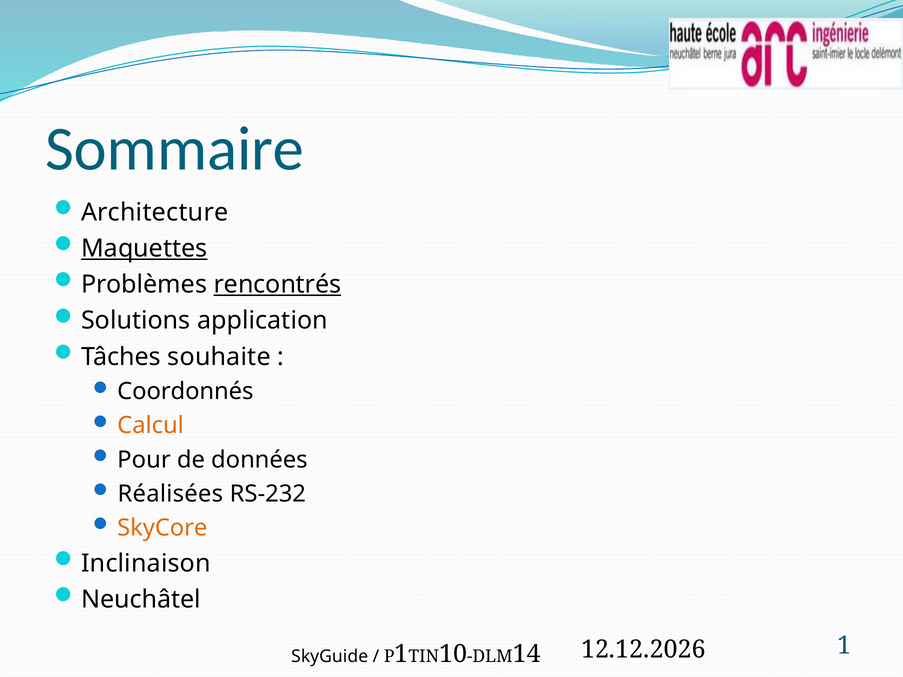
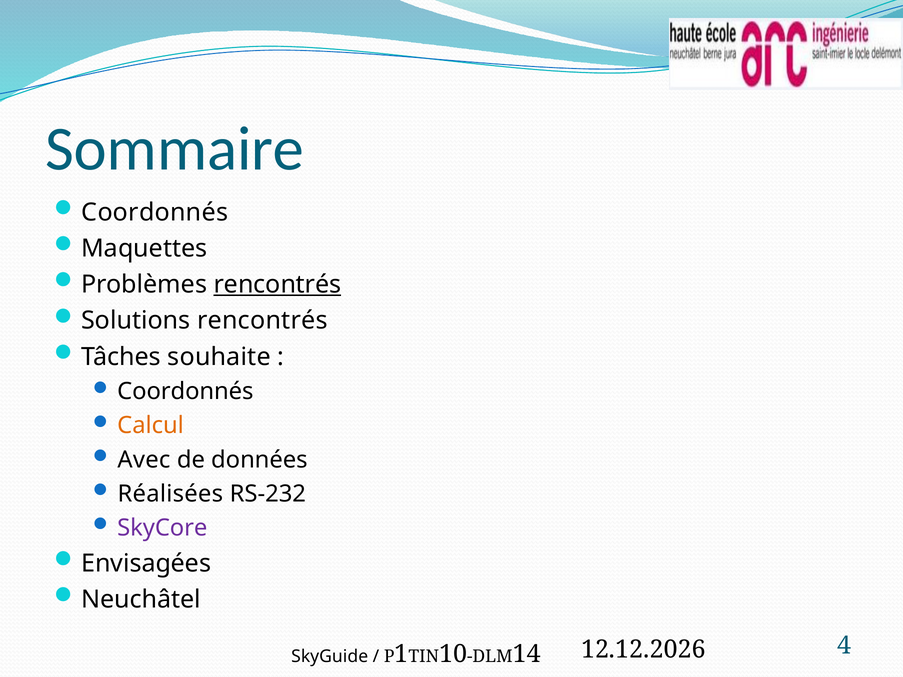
Architecture: Architecture -> Coordonnés (155, 212)
Maquettes underline: present -> none (144, 249)
Solutions application: application -> rencontrés (262, 321)
Pour: Pour -> Avec (144, 460)
SkyCore colour: orange -> purple (162, 528)
Inclinaison: Inclinaison -> Envisagées (146, 563)
1: 1 -> 4 (844, 646)
